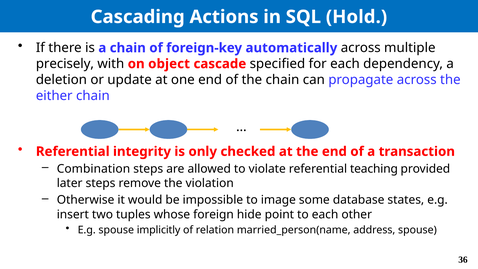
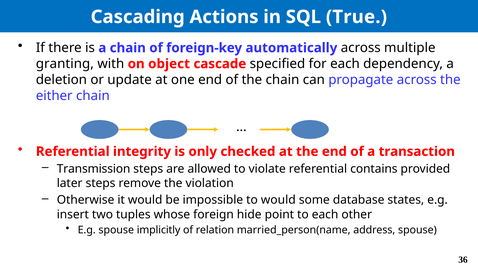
Hold: Hold -> True (356, 17)
precisely: precisely -> granting (65, 64)
Combination: Combination -> Transmission (94, 169)
teaching: teaching -> contains (374, 169)
to image: image -> would (278, 200)
